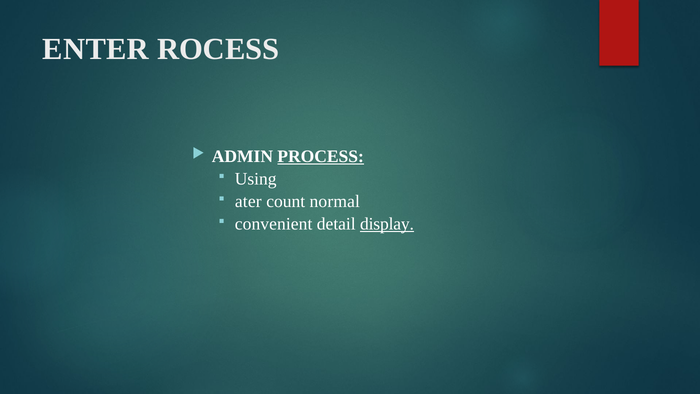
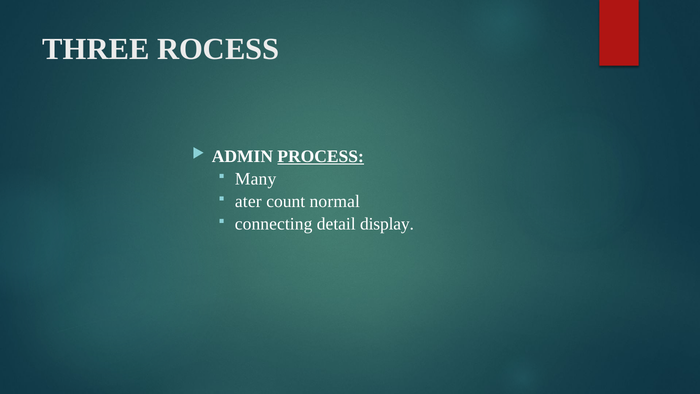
ENTER: ENTER -> THREE (96, 49)
Using: Using -> Many (256, 179)
convenient: convenient -> connecting (274, 224)
display underline: present -> none (387, 224)
